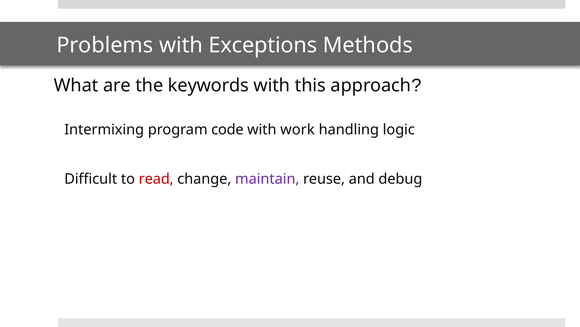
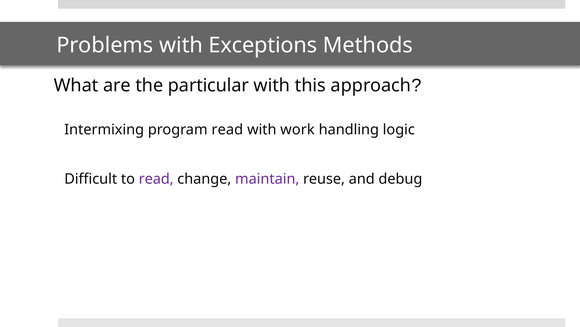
keywords: keywords -> particular (208, 85)
program code: code -> read (227, 129)
read colour: red -> purple (156, 179)
